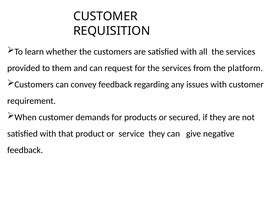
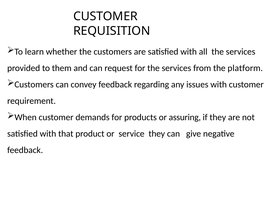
secured: secured -> assuring (185, 117)
